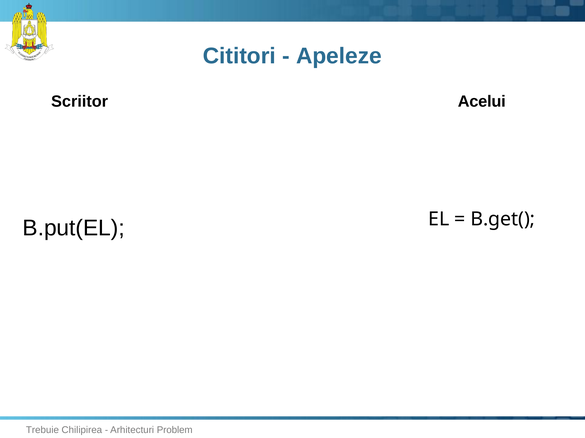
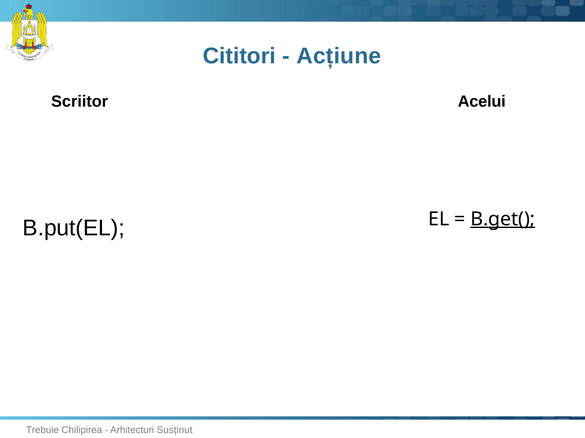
Apeleze: Apeleze -> Acțiune (339, 56)
B.get( underline: none -> present (503, 219)
Problem: Problem -> Susținut (175, 431)
